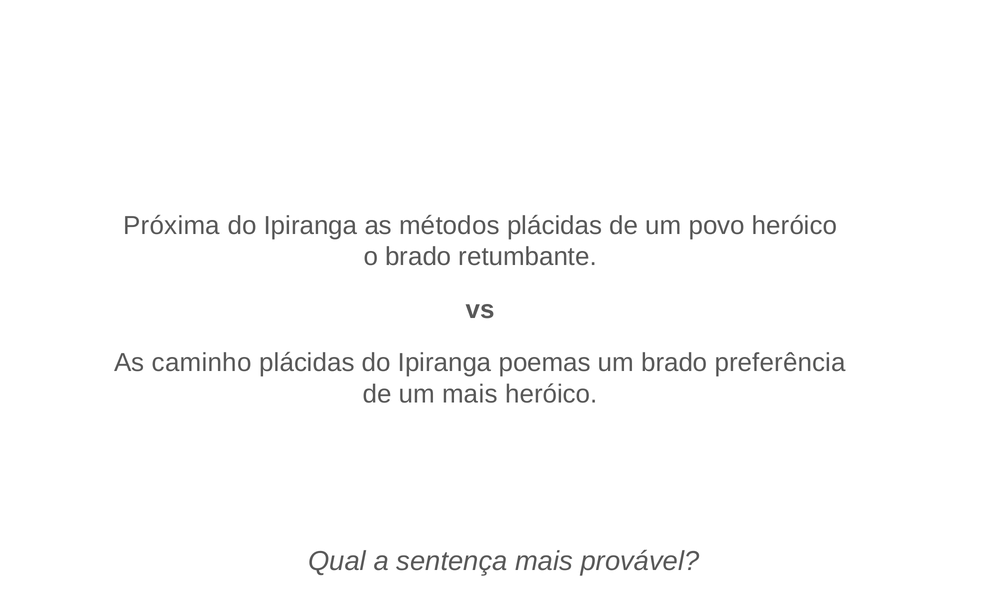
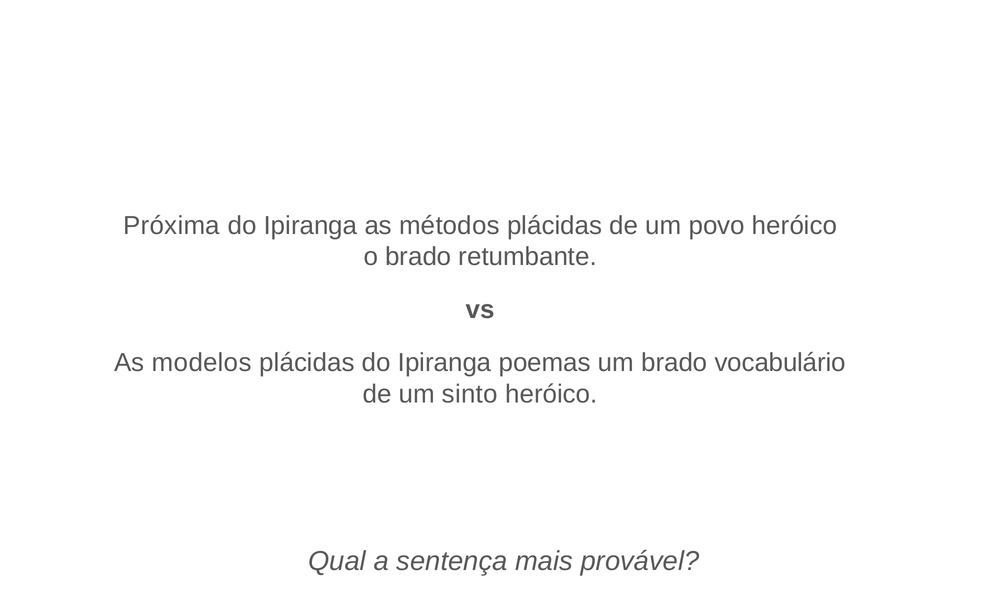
caminho: caminho -> modelos (202, 363)
preferência: preferência -> vocabulário (780, 363)
um mais: mais -> sinto (470, 394)
